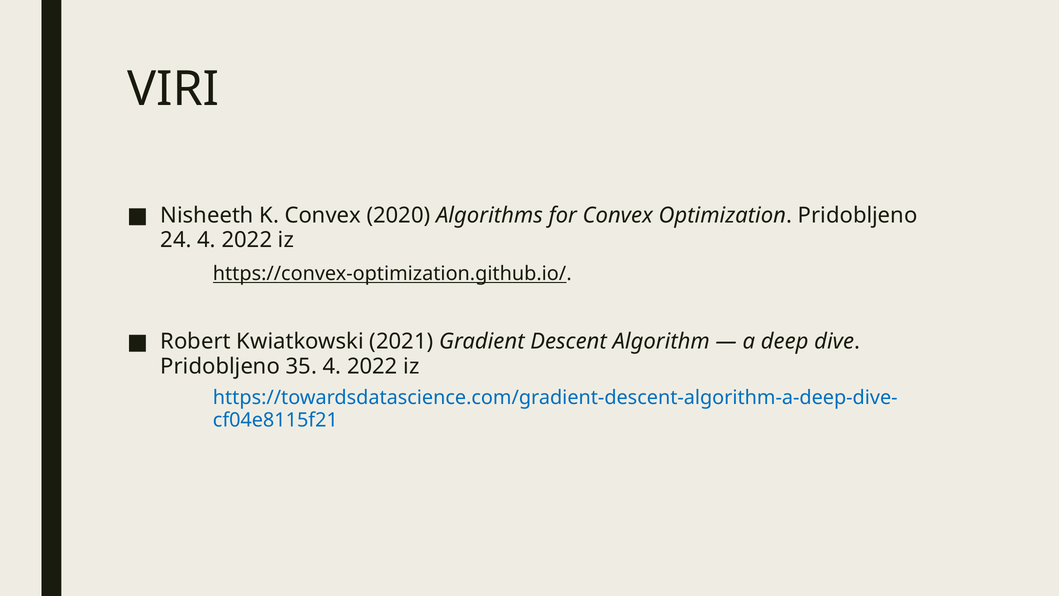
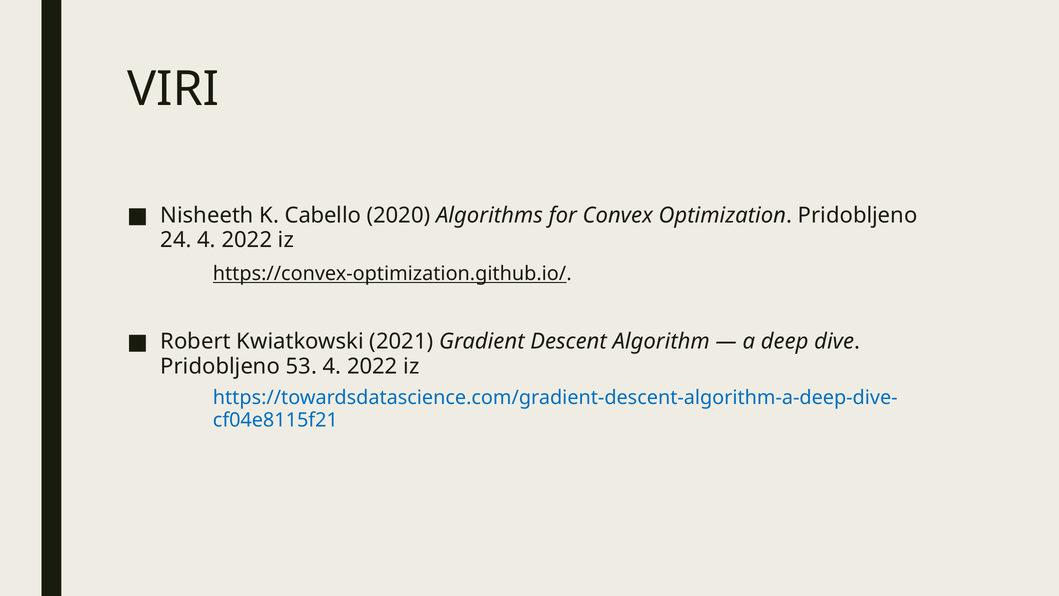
K Convex: Convex -> Cabello (323, 215)
35: 35 -> 53 (301, 366)
